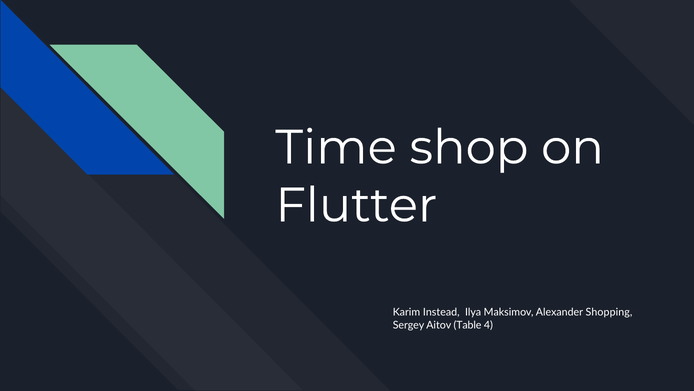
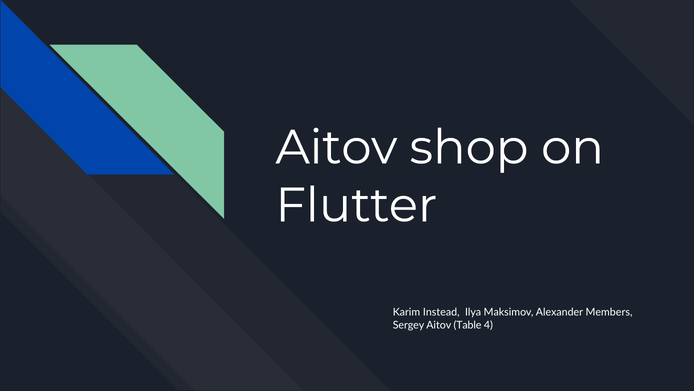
Time: Time -> Aitov (336, 147)
Shopping: Shopping -> Members (609, 312)
